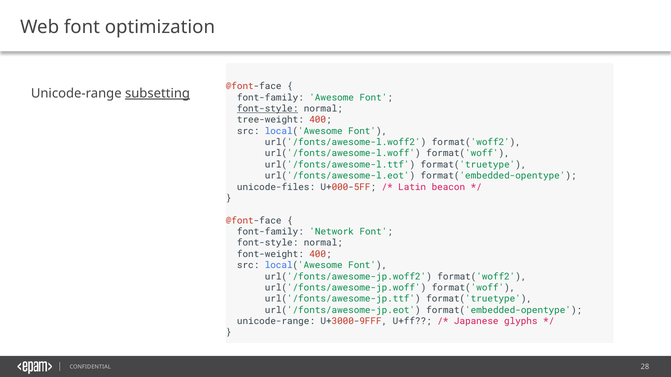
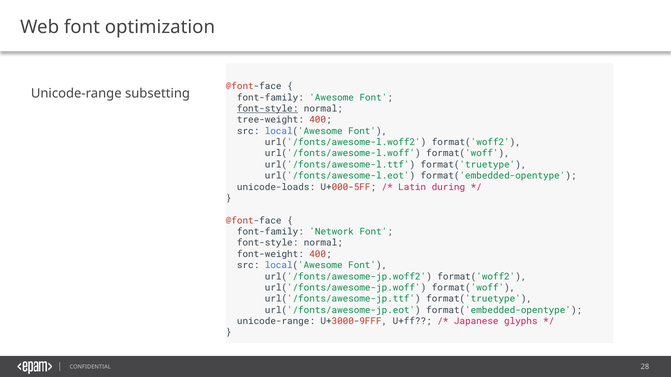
subsetting underline: present -> none (158, 94)
unicode-files: unicode-files -> unicode-loads (276, 187)
beacon: beacon -> during (448, 187)
